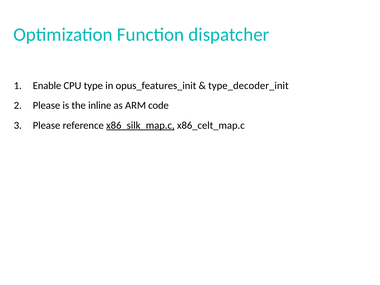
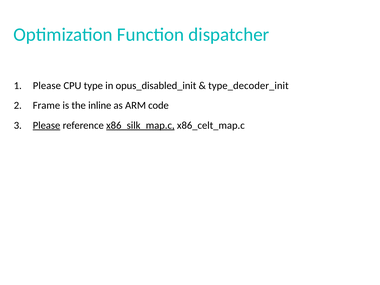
Enable: Enable -> Please (47, 86)
opus_features_init: opus_features_init -> opus_disabled_init (156, 86)
Please: Please -> Frame (46, 106)
Please underline: none -> present (47, 125)
